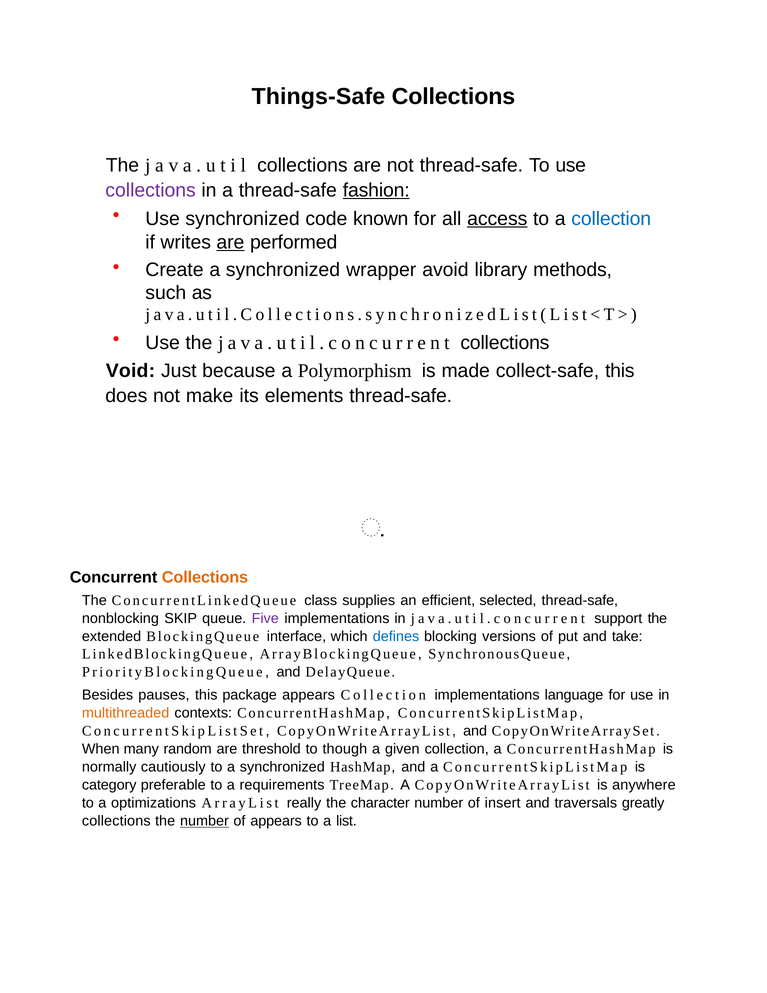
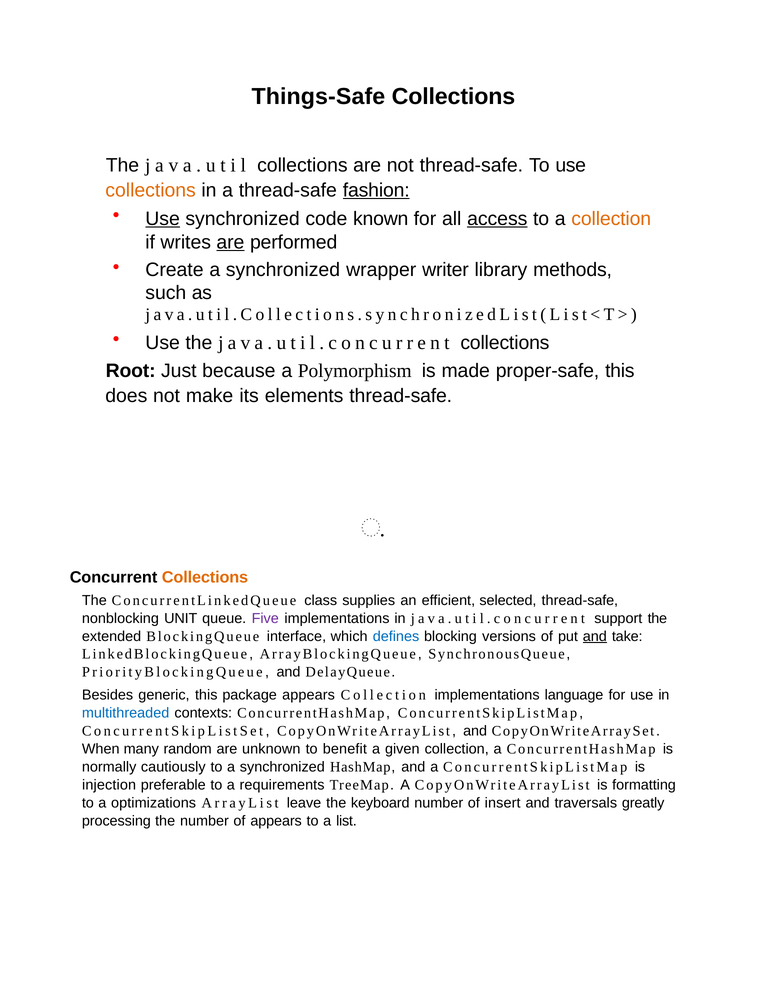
collections colour: purple -> orange (151, 190)
Use underline: none -> present (163, 218)
collection colour: blue -> orange (611, 218)
avoid: avoid -> writer (445, 270)
Void: Void -> Root (131, 371)
collect-safe: collect-safe -> proper-safe (548, 371)
SKIP: SKIP -> UNIT (181, 618)
and underline: none -> present (595, 636)
pauses: pauses -> generic (164, 695)
multithreaded colour: orange -> blue (126, 713)
threshold: threshold -> unknown (271, 749)
though: though -> benefit (345, 749)
category: category -> injection (109, 785)
anywhere: anywhere -> formatting (644, 785)
really: really -> leave (304, 803)
character: character -> keyboard (380, 803)
collections: collections -> processing (116, 821)
number underline: present -> none (204, 821)
